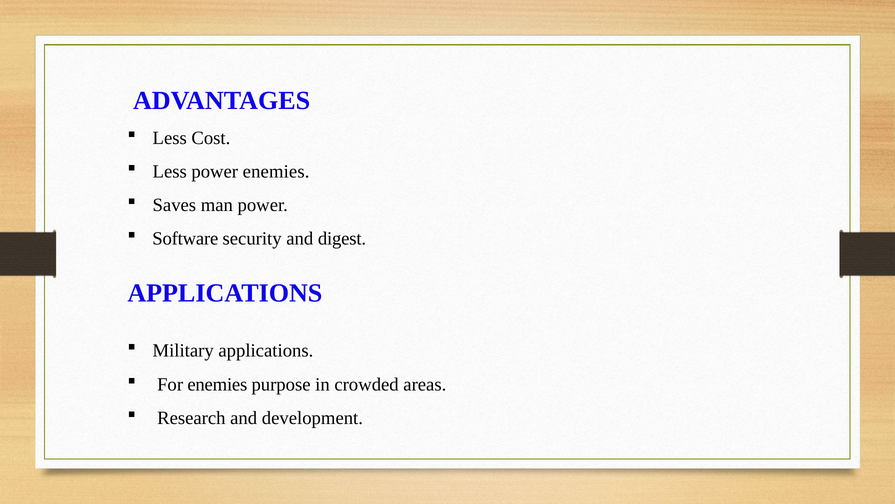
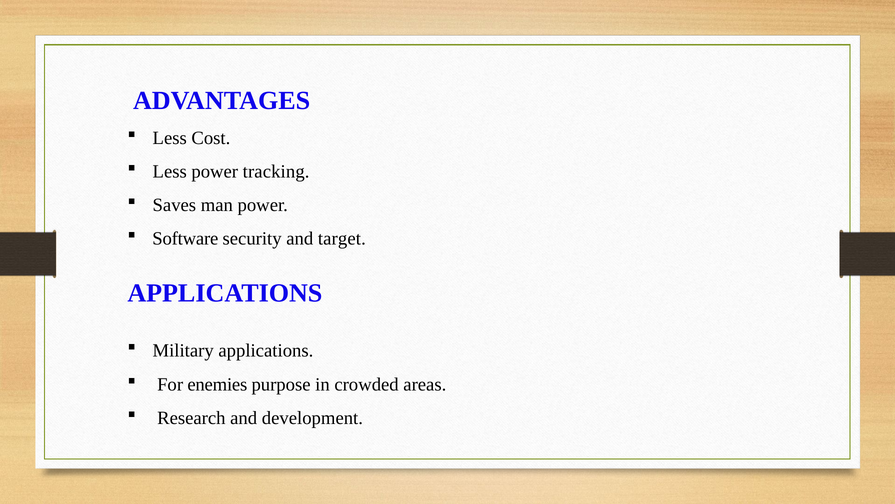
power enemies: enemies -> tracking (276, 171)
digest: digest -> target (342, 239)
